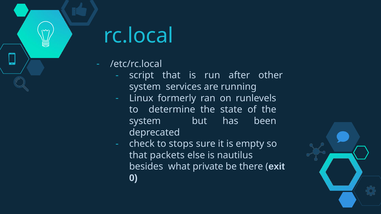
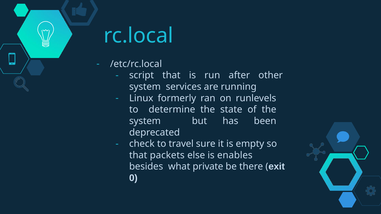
stops: stops -> travel (181, 144)
nautilus: nautilus -> enables (235, 155)
